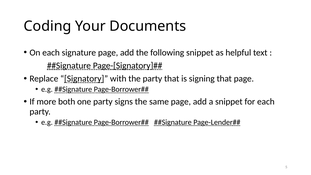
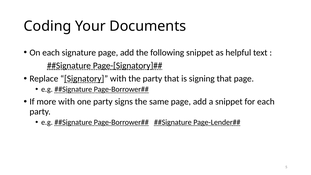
more both: both -> with (67, 102)
